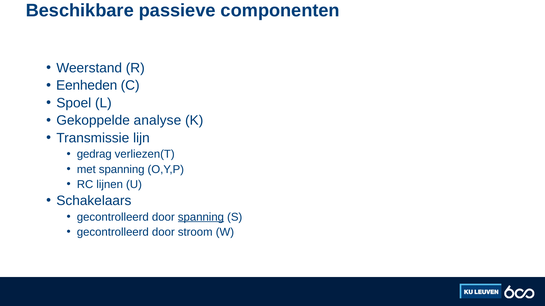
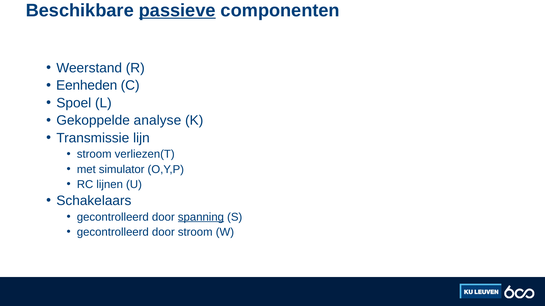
passieve underline: none -> present (177, 10)
gedrag: gedrag -> stroom (94, 155)
met spanning: spanning -> simulator (122, 170)
